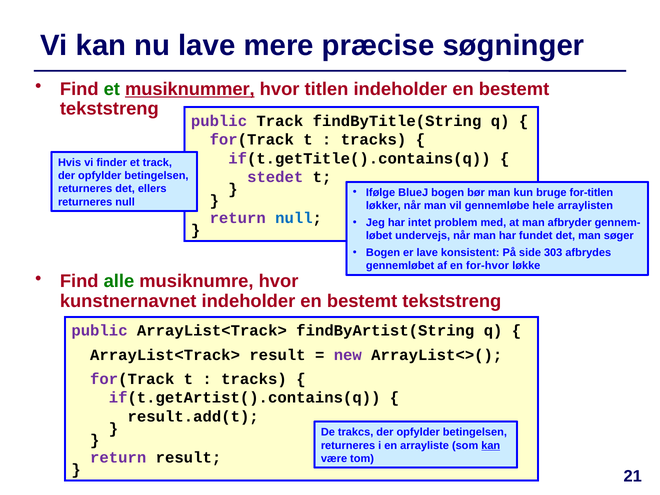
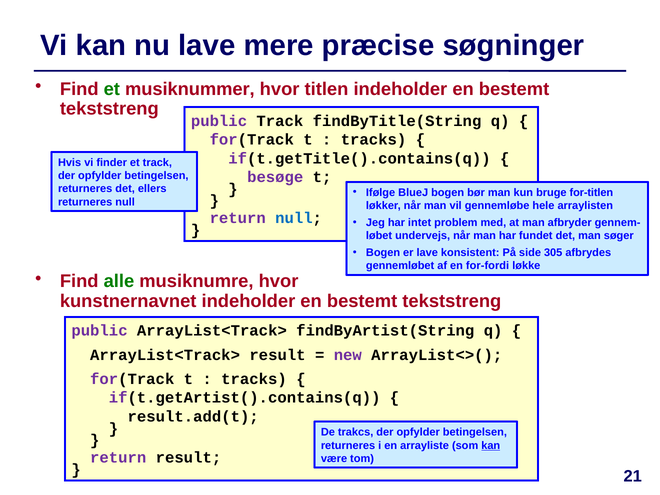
musiknummer underline: present -> none (190, 89)
stedet: stedet -> besøge (275, 177)
303: 303 -> 305 (553, 253)
for-hvor: for-hvor -> for-fordi (488, 266)
